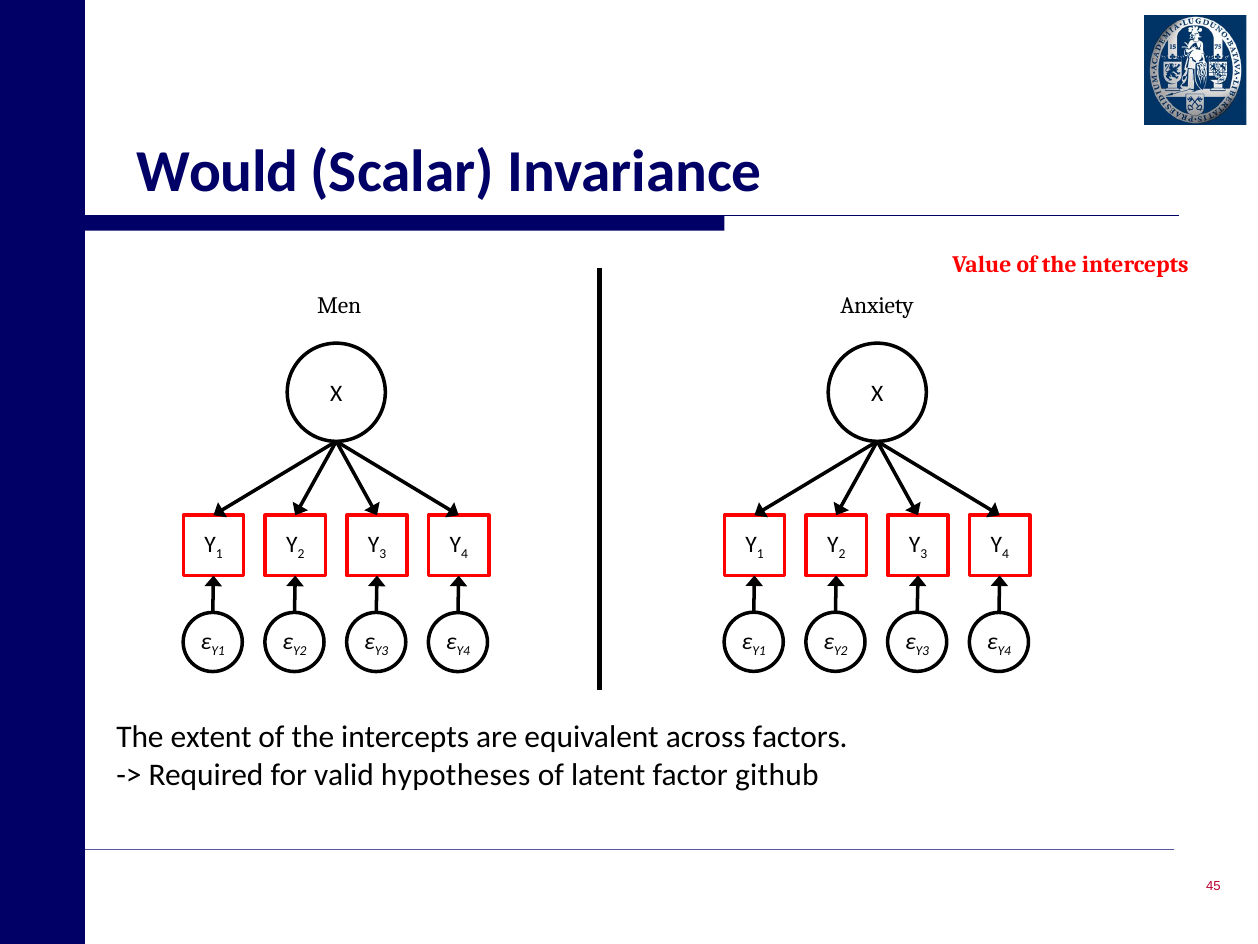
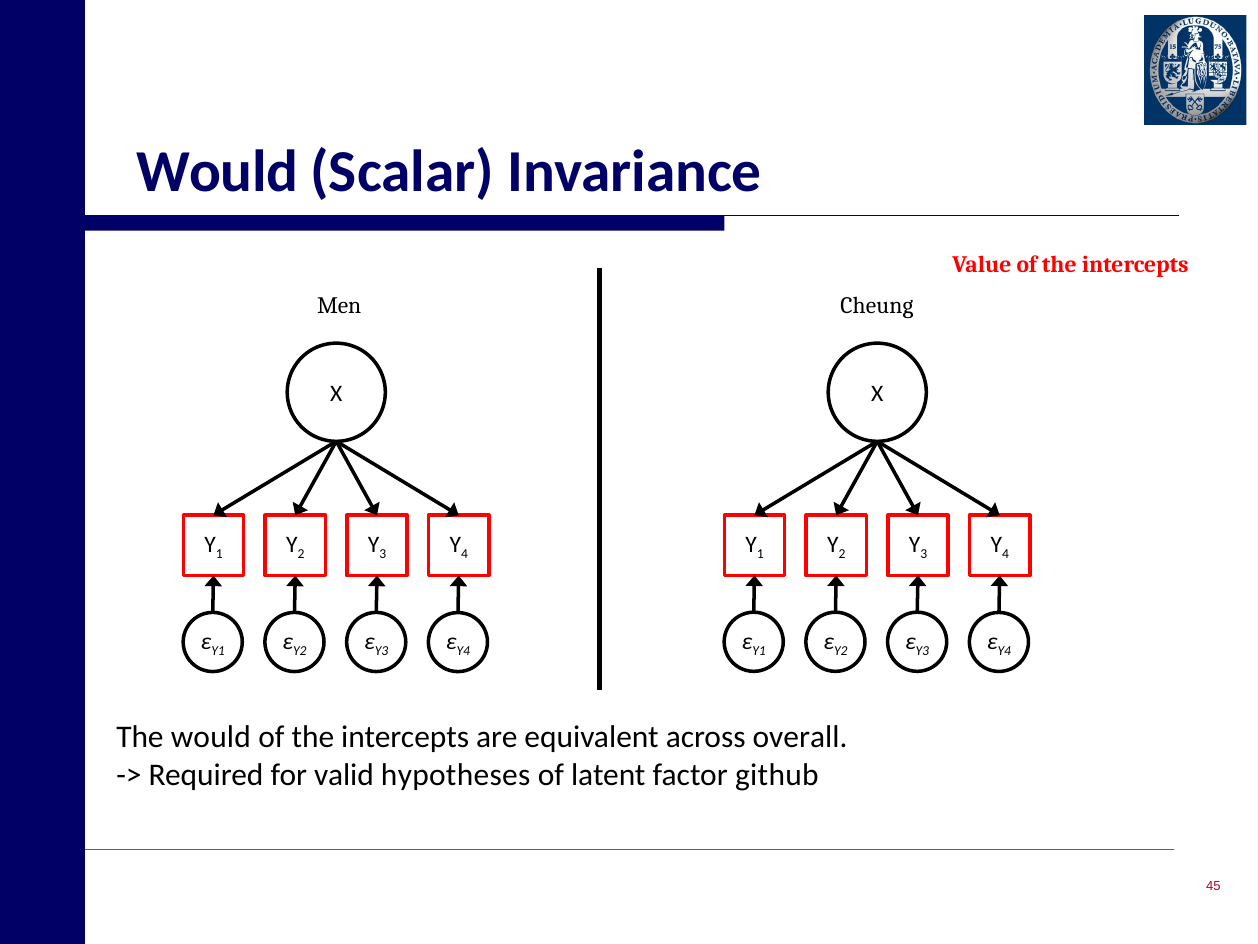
Anxiety: Anxiety -> Cheung (877, 306)
The extent: extent -> would (211, 737)
factors: factors -> overall (800, 737)
